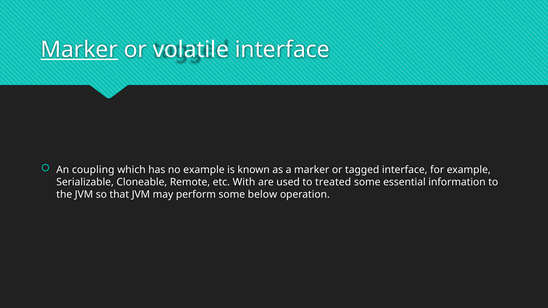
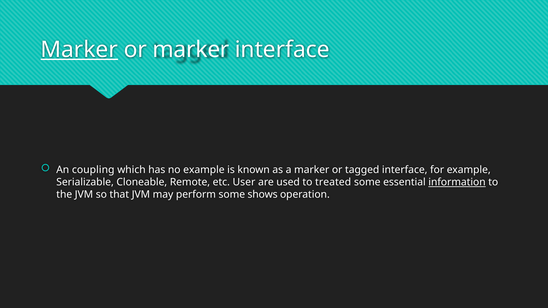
or volatile: volatile -> marker (191, 50)
With: With -> User (244, 182)
information underline: none -> present (457, 182)
below: below -> shows (263, 195)
